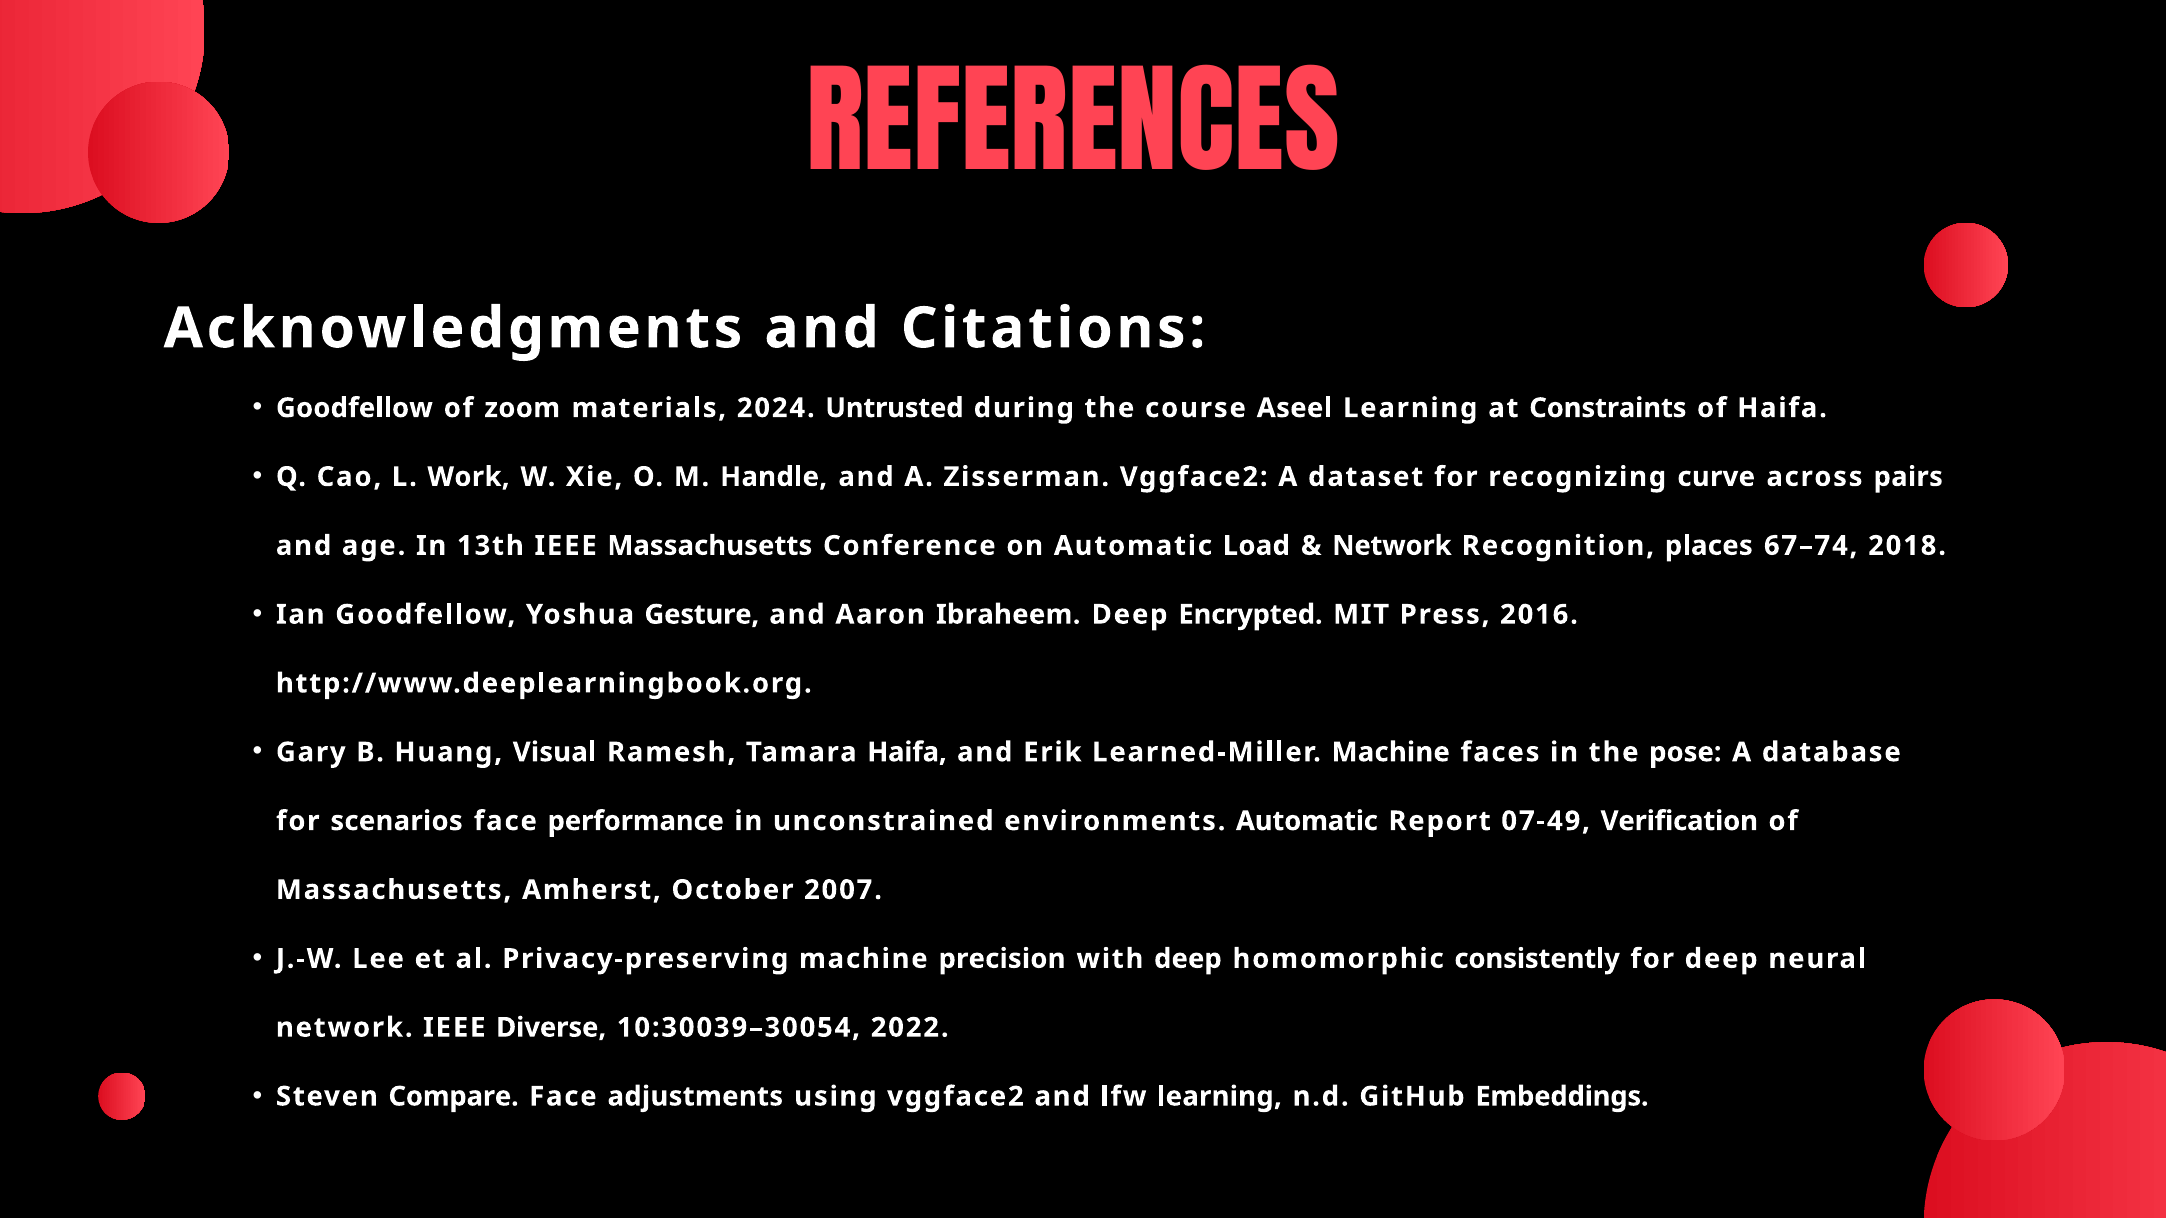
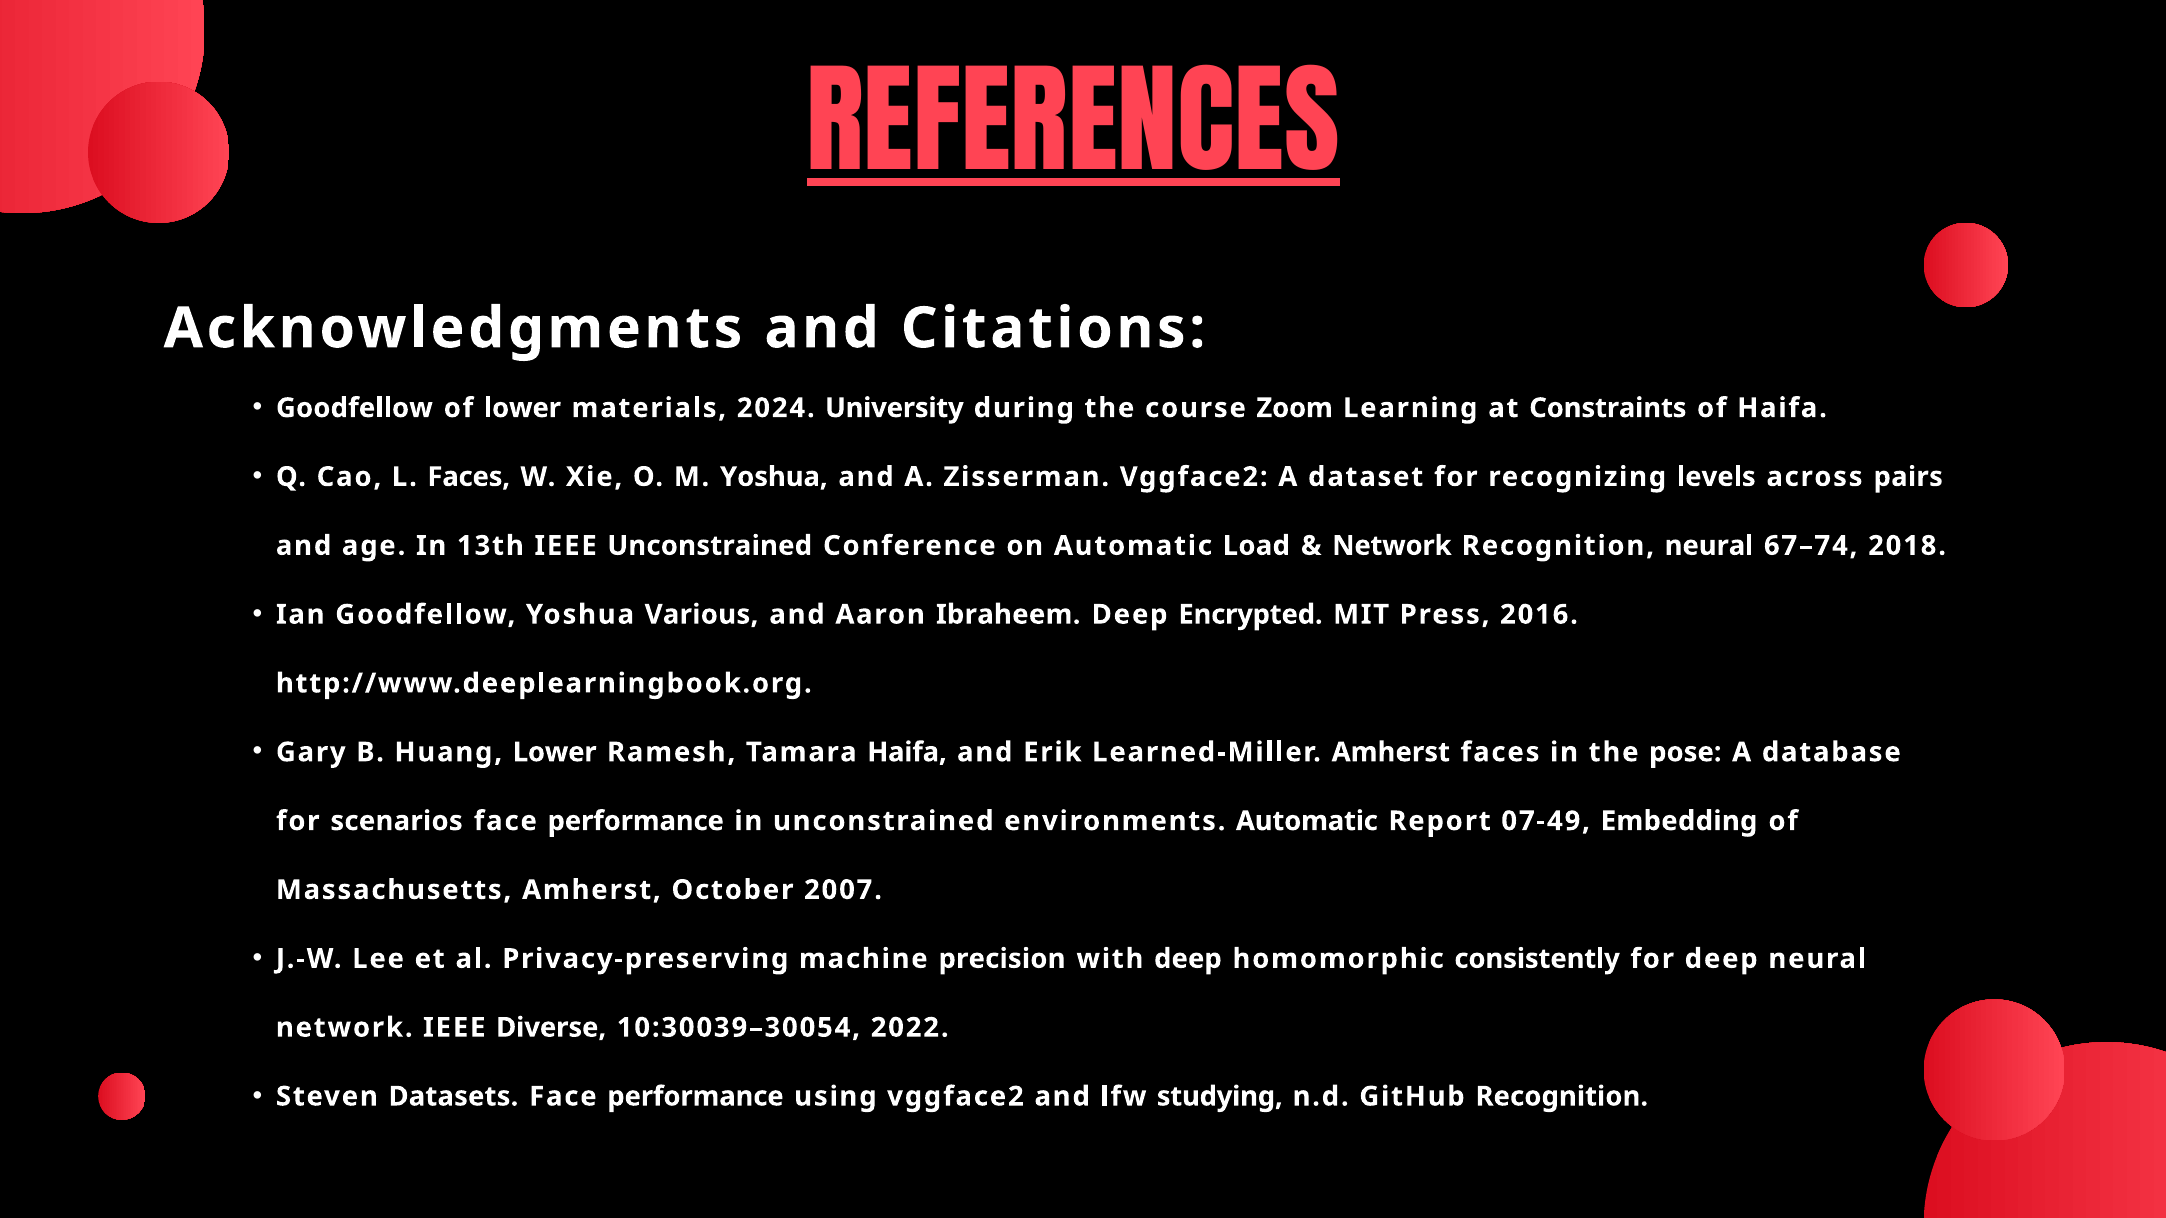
REFERENCES underline: none -> present (1073, 130)
of zoom: zoom -> lower (522, 408)
Untrusted: Untrusted -> University (894, 408)
Aseel: Aseel -> Zoom (1295, 408)
L Work: Work -> Faces (469, 477)
M Handle: Handle -> Yoshua (774, 477)
curve: curve -> levels (1716, 477)
IEEE Massachusetts: Massachusetts -> Unconstrained (710, 546)
Recognition places: places -> neural (1709, 546)
Gesture: Gesture -> Various (702, 615)
Huang Visual: Visual -> Lower (555, 752)
Learned-Miller Machine: Machine -> Amherst (1391, 752)
Verification: Verification -> Embedding (1679, 821)
Compare: Compare -> Datasets (453, 1097)
adjustments: adjustments -> performance (696, 1097)
lfw learning: learning -> studying (1220, 1097)
GitHub Embeddings: Embeddings -> Recognition (1562, 1097)
